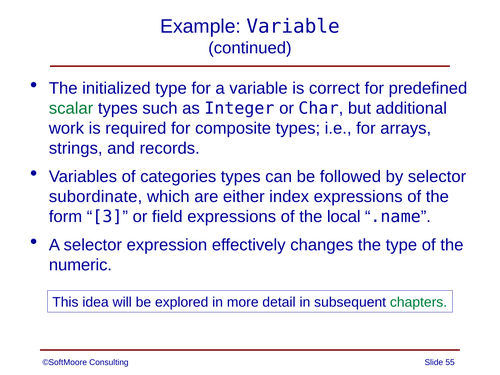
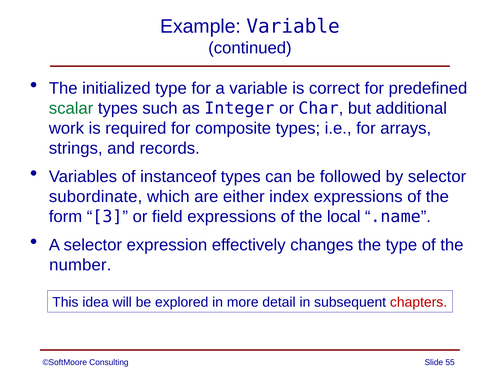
categories: categories -> instanceof (178, 177)
numeric: numeric -> number (80, 265)
chapters colour: green -> red (419, 302)
